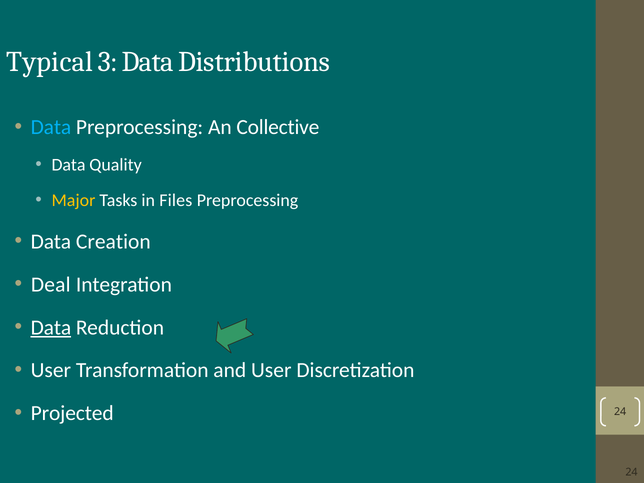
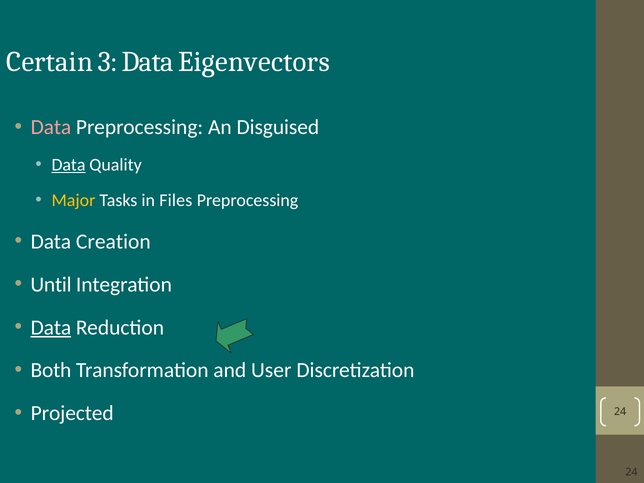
Typical: Typical -> Certain (50, 62)
Distributions: Distributions -> Eigenvectors (254, 62)
Data colour: light blue -> pink (51, 127)
Collective: Collective -> Disguised (278, 127)
Data underline: none -> present (69, 165)
Deal: Deal -> Until (51, 285)
User: User -> Both (51, 370)
